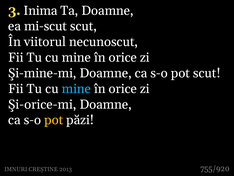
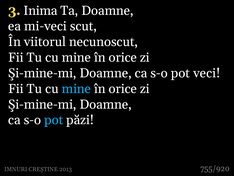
mi-scut: mi-scut -> mi-veci (45, 26)
pot scut: scut -> veci (207, 73)
Şi-orice-mi: Şi-orice-mi -> Şi-mine-mi (42, 104)
pot colour: yellow -> light blue (54, 120)
